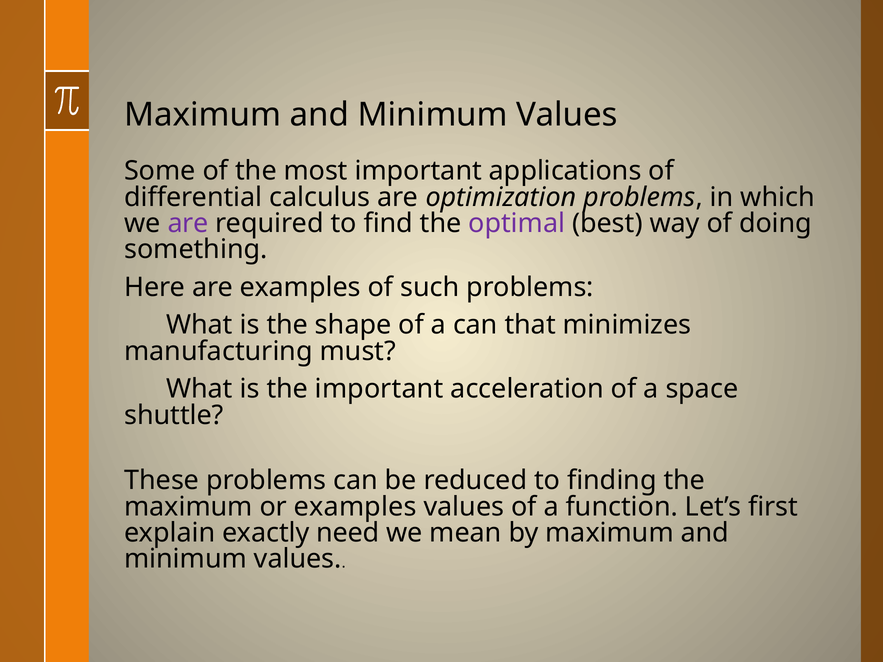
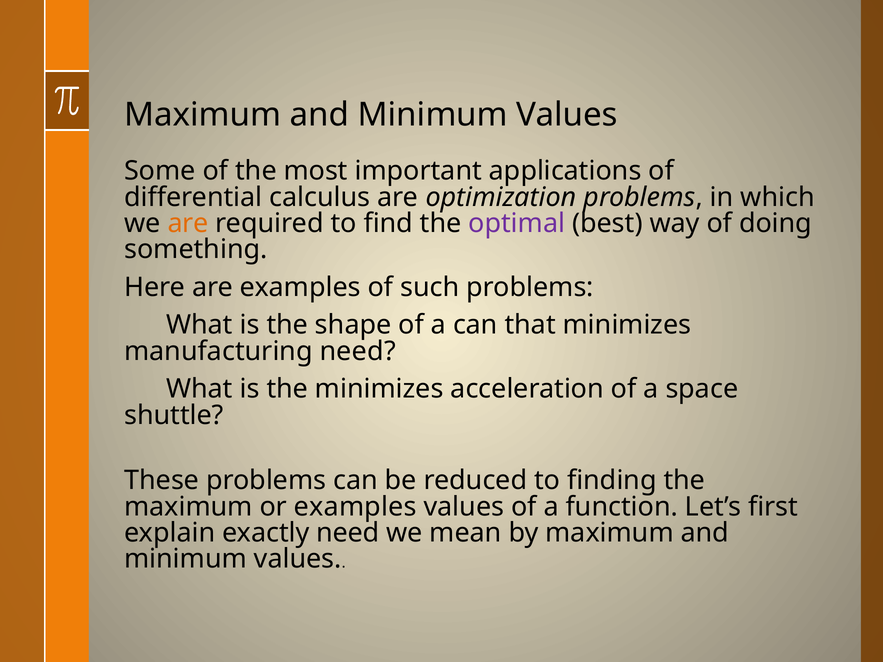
are colour: purple -> orange (188, 223)
manufacturing must: must -> need (358, 351)
the important: important -> minimizes (379, 389)
